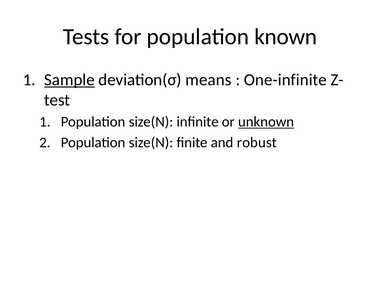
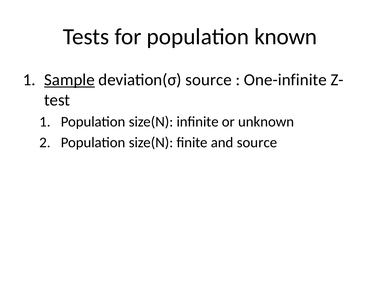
deviation(σ means: means -> source (209, 80)
unknown underline: present -> none (266, 122)
and robust: robust -> source (257, 143)
